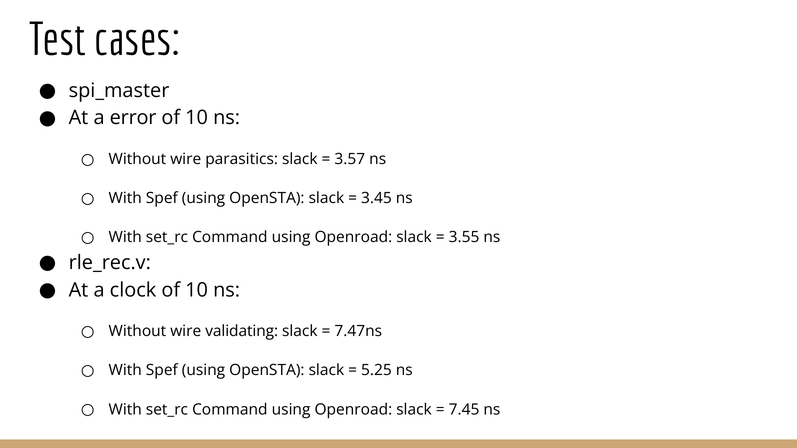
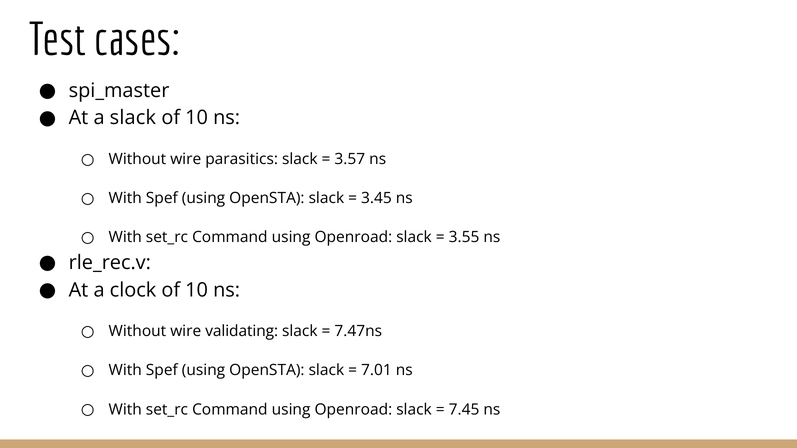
a error: error -> slack (133, 118)
5.25: 5.25 -> 7.01 (376, 371)
